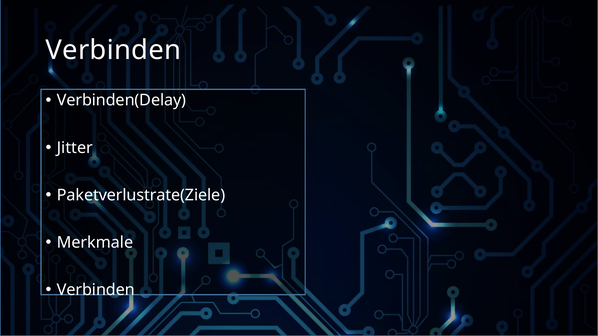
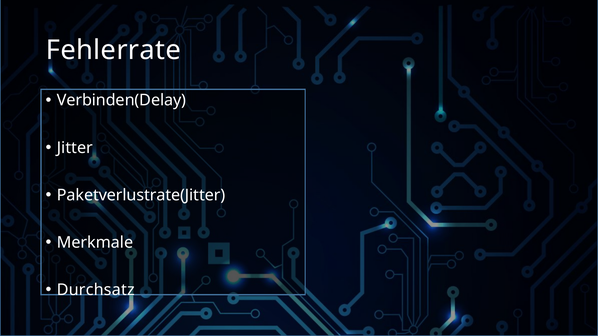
Verbinden: Verbinden -> Fehlerrate (113, 50)
Paketverlustrate(Ziele: Paketverlustrate(Ziele -> Paketverlustrate(Jitter (141, 195)
Verbinden: Verbinden -> Durchsatz (96, 290)
